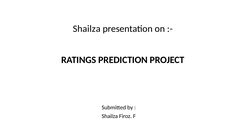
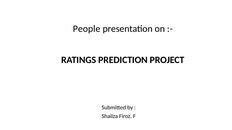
Shailza: Shailza -> People (87, 29)
